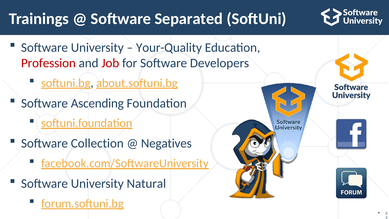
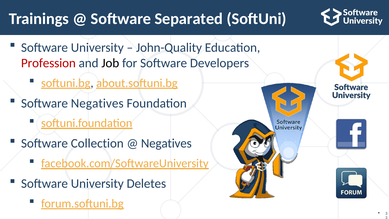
Your-Quality: Your-Quality -> John-Quality (169, 47)
Job colour: red -> black (110, 63)
Software Ascending: Ascending -> Negatives (97, 103)
Natural: Natural -> Deletes (146, 183)
